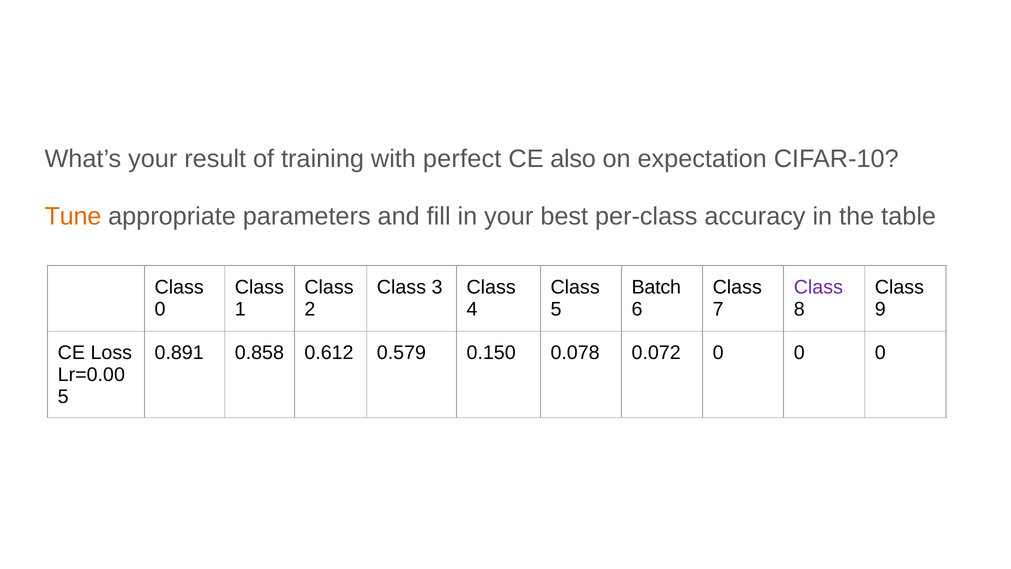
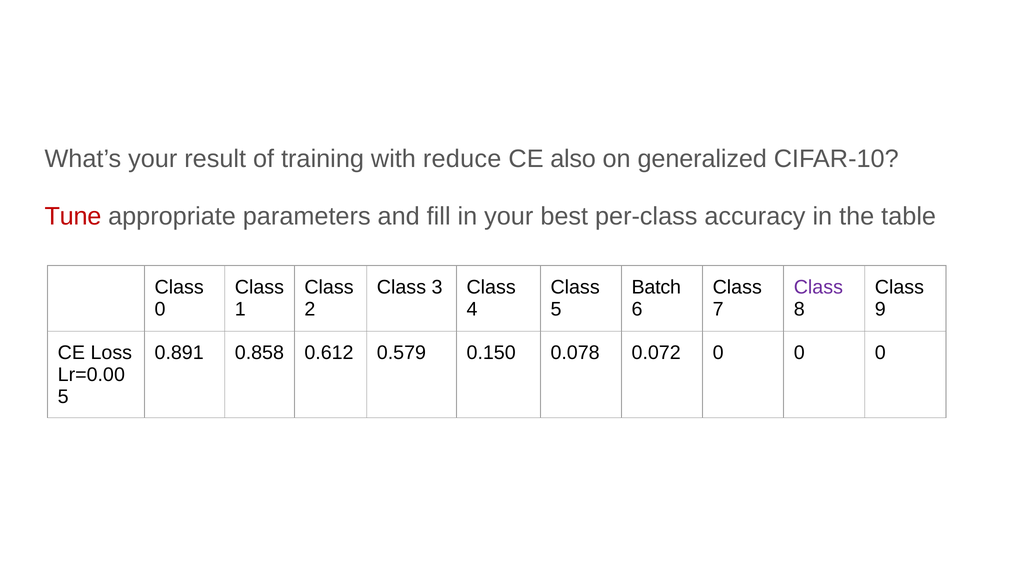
perfect: perfect -> reduce (462, 159)
expectation: expectation -> generalized (702, 159)
Tune colour: orange -> red (73, 216)
